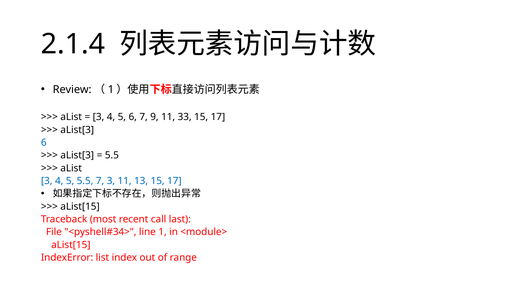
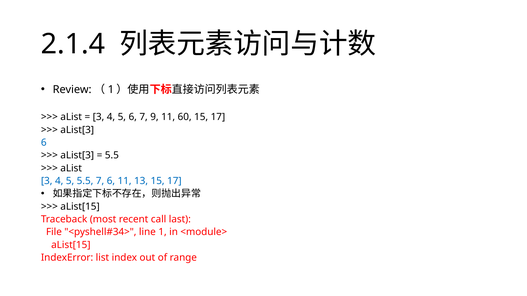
33: 33 -> 60 (185, 117)
7 3: 3 -> 6 (111, 181)
